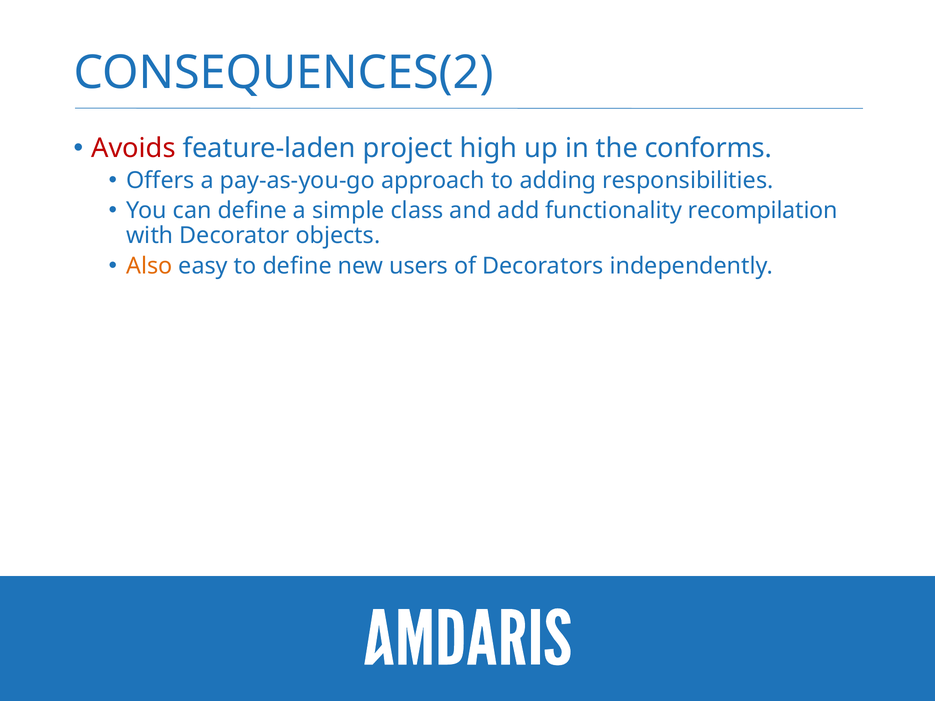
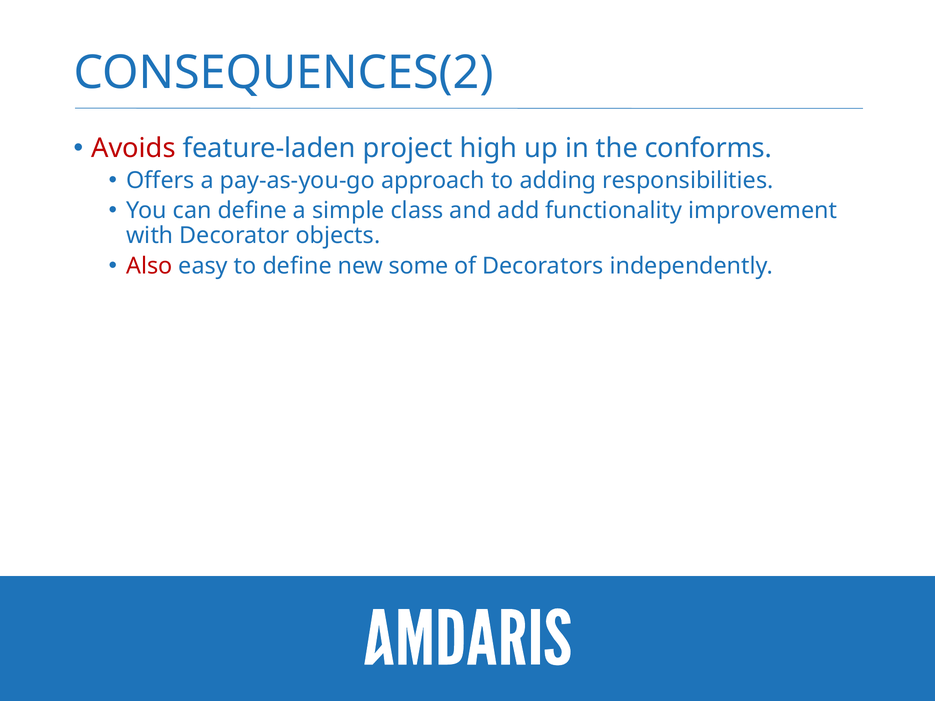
recompilation: recompilation -> improvement (763, 211)
Also colour: orange -> red (149, 266)
users: users -> some (419, 266)
